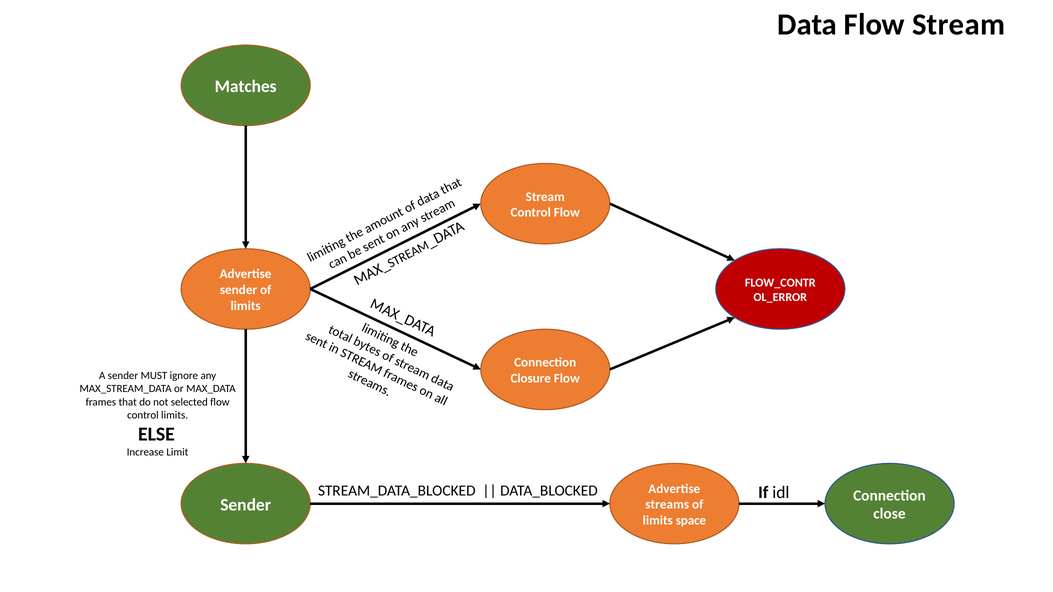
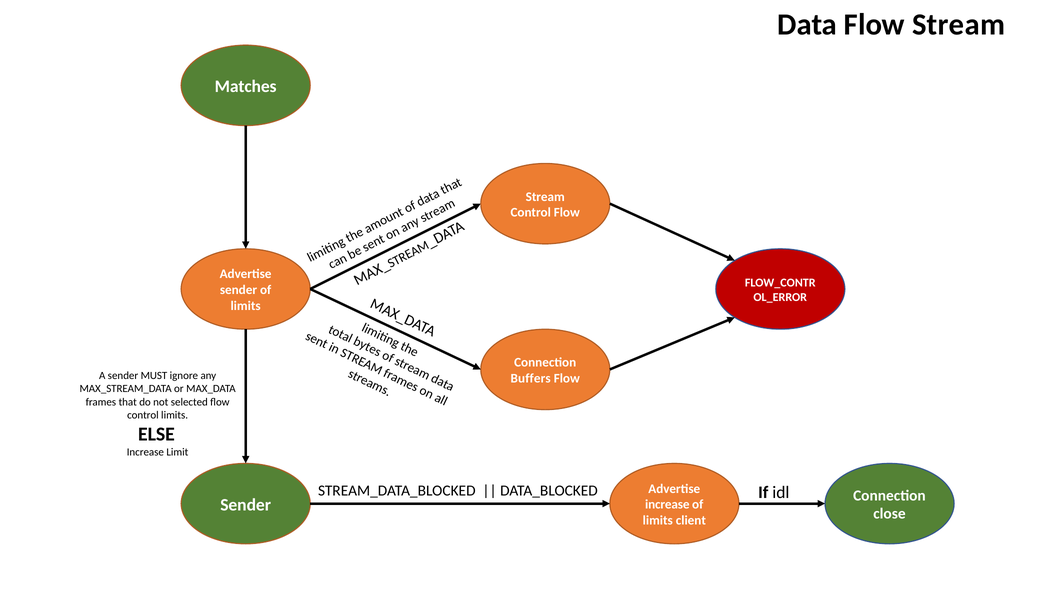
Closure: Closure -> Buffers (531, 378)
streams: streams -> increase (667, 505)
space: space -> client (691, 521)
